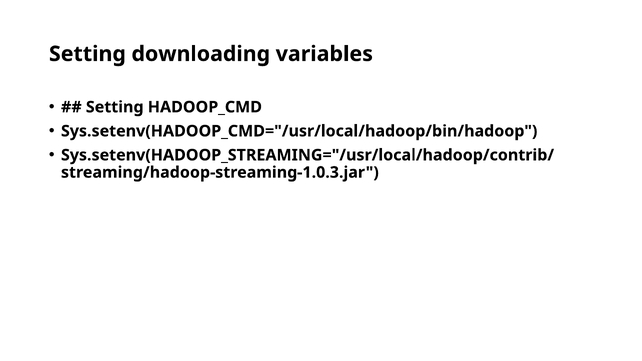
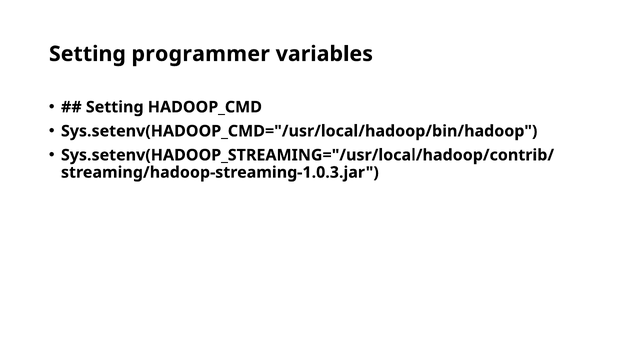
downloading: downloading -> programmer (201, 54)
